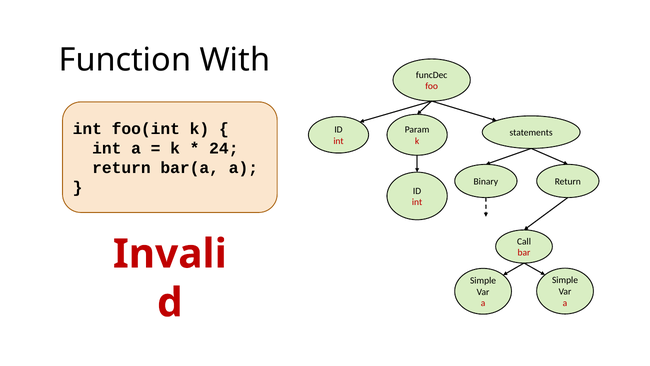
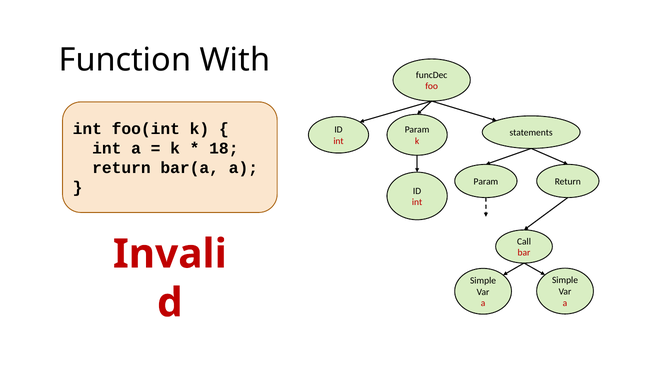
24: 24 -> 18 (224, 148)
Binary: Binary -> Param (486, 181)
